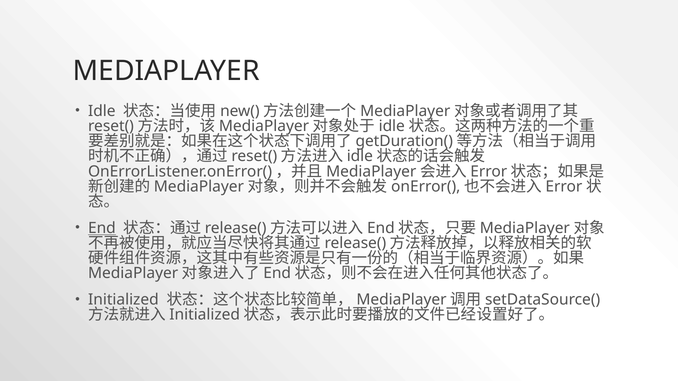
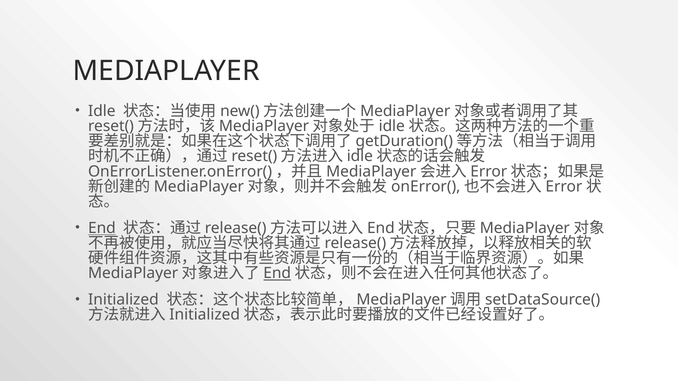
End underline: none -> present (277, 274)
